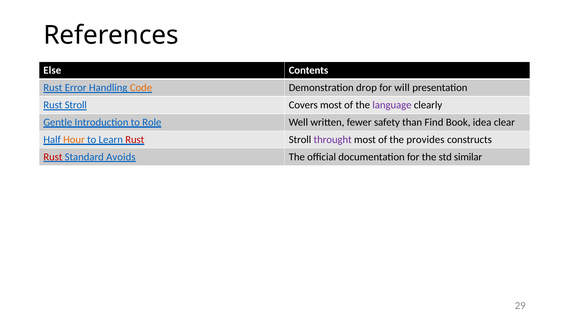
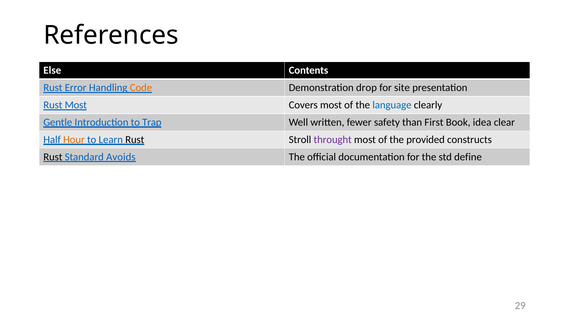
will: will -> site (402, 88)
Stroll: Stroll -> Most (76, 105)
language colour: purple -> blue (392, 105)
Role: Role -> Trap (152, 122)
Find: Find -> First (434, 122)
Rust colour: red -> black (135, 140)
provides: provides -> provided (426, 140)
Rust colour: red -> black (53, 157)
similar: similar -> define (468, 157)
